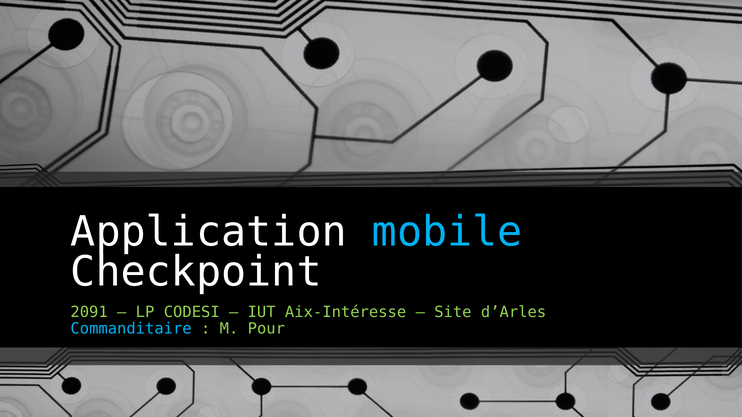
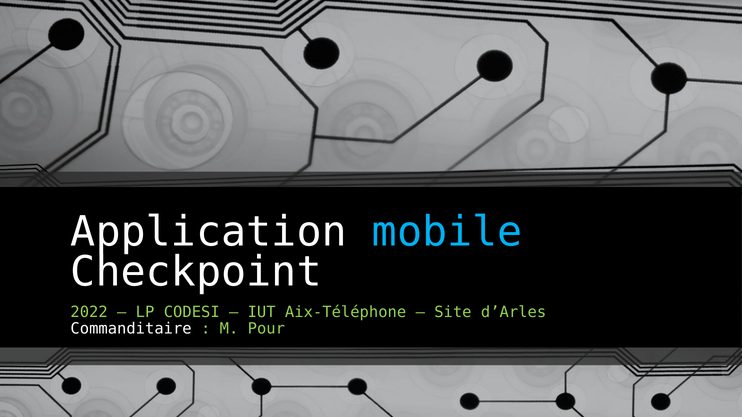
2091: 2091 -> 2022 (89, 312)
Aix-Intéresse: Aix-Intéresse -> Aix-Téléphone (346, 312)
Commanditaire colour: light blue -> white (131, 329)
